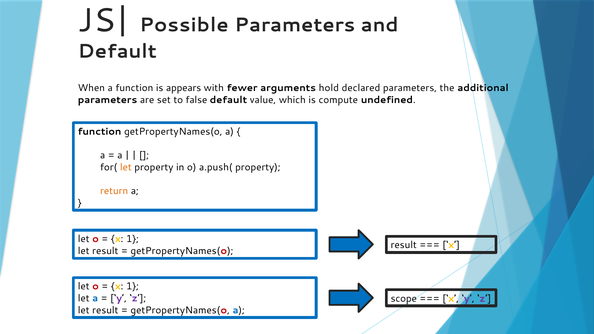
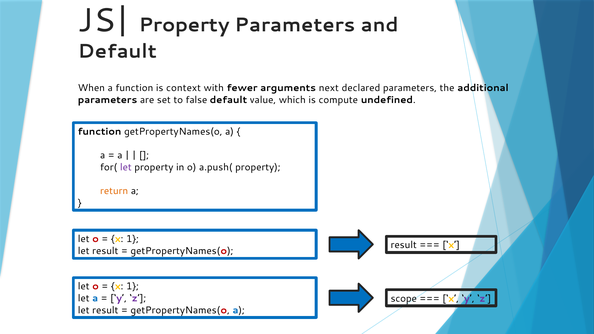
Possible: Possible -> Property (184, 25)
appears: appears -> context (184, 88)
hold: hold -> next (329, 88)
let colour: orange -> purple (126, 167)
